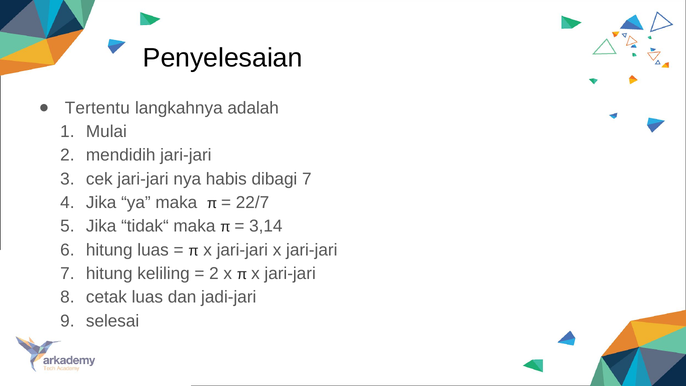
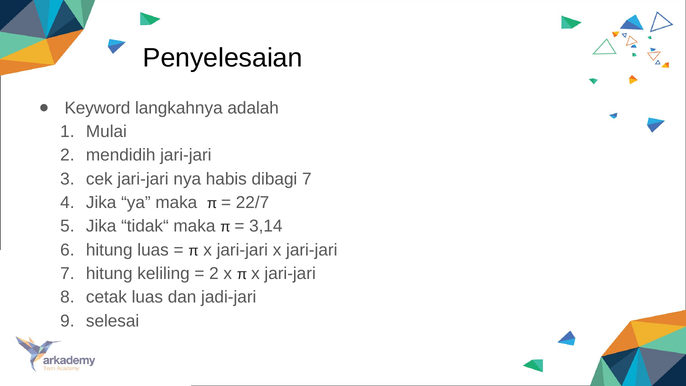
Tertentu: Tertentu -> Keyword (97, 108)
